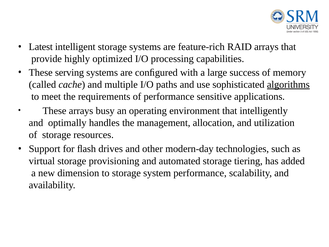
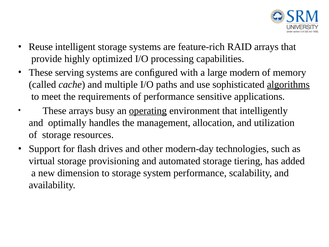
Latest: Latest -> Reuse (41, 47)
success: success -> modern (245, 72)
operating underline: none -> present (148, 111)
